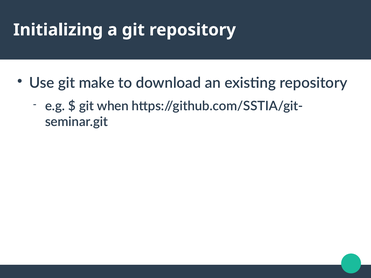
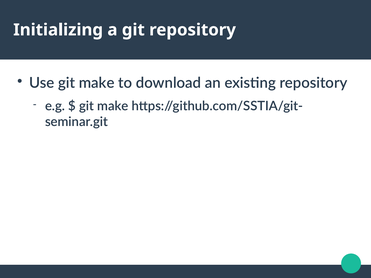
when: when -> make (113, 106)
